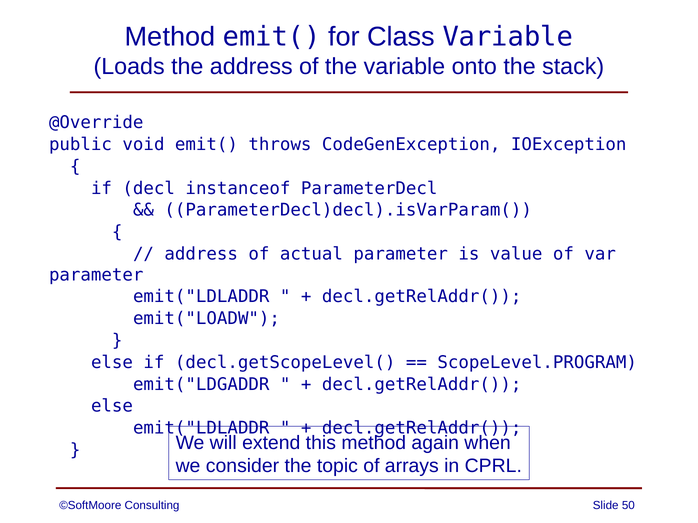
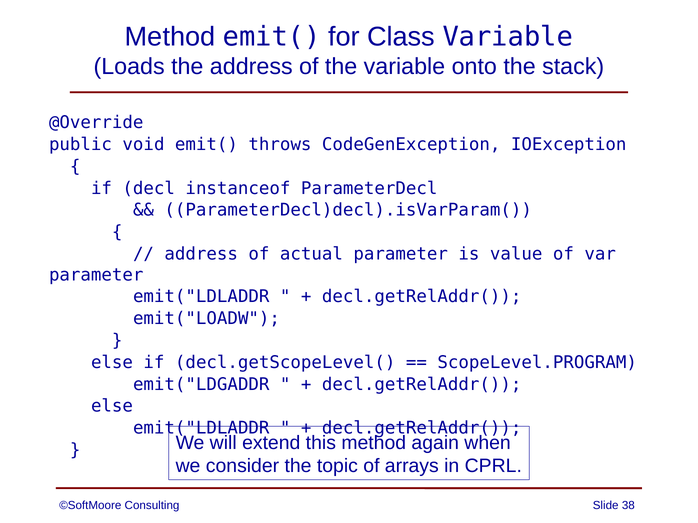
50: 50 -> 38 (628, 506)
